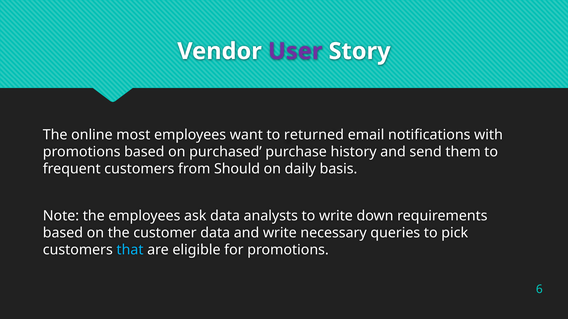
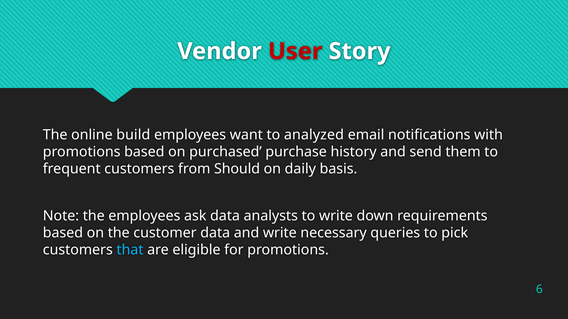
User colour: purple -> red (295, 51)
most: most -> build (133, 135)
returned: returned -> analyzed (314, 135)
